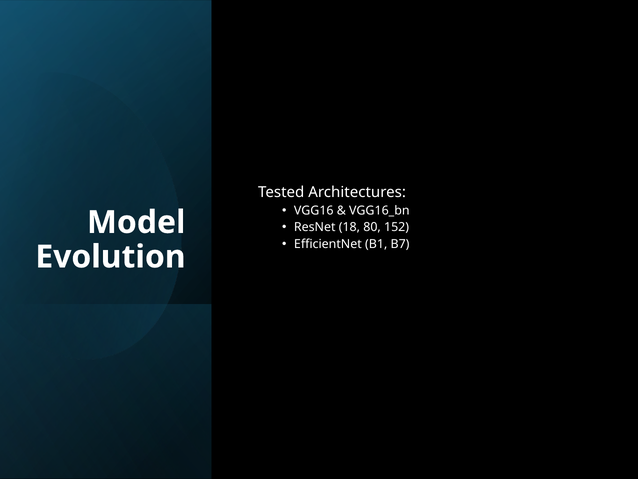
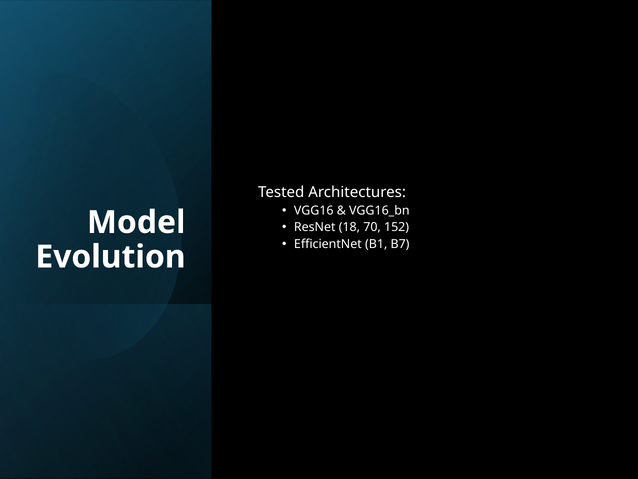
80: 80 -> 70 (372, 227)
